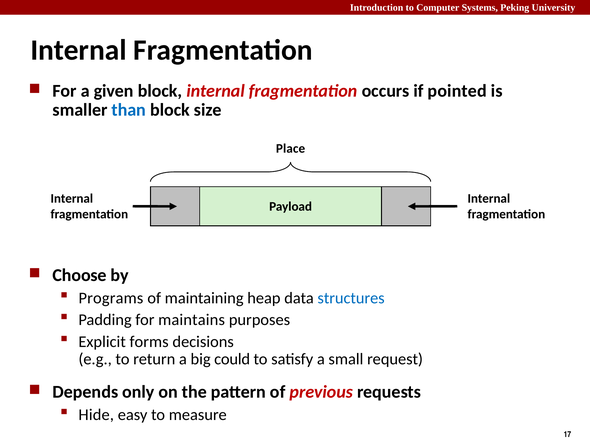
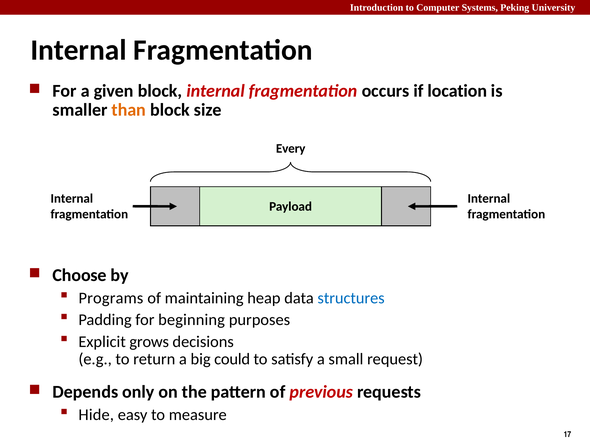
pointed: pointed -> location (457, 91)
than colour: blue -> orange (129, 110)
Place: Place -> Every (291, 149)
maintains: maintains -> beginning (192, 320)
forms: forms -> grows (149, 342)
